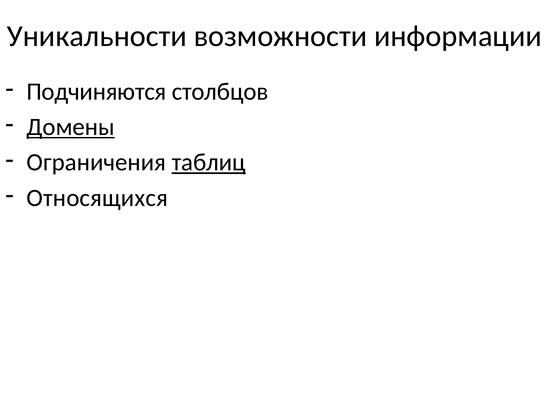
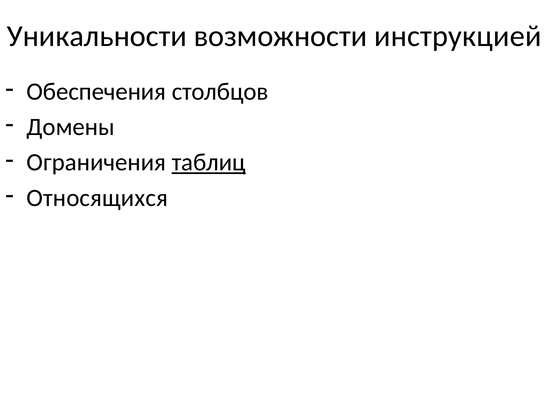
информации: информации -> инструкцией (458, 36)
Подчиняются: Подчиняются -> Обеспечения (96, 92)
Домены underline: present -> none (71, 127)
